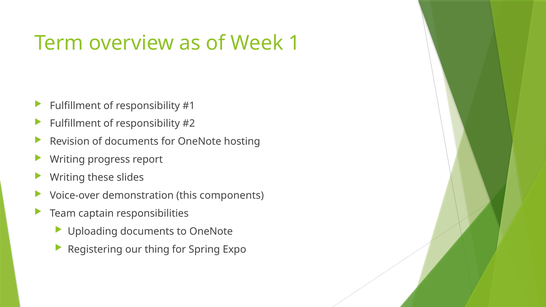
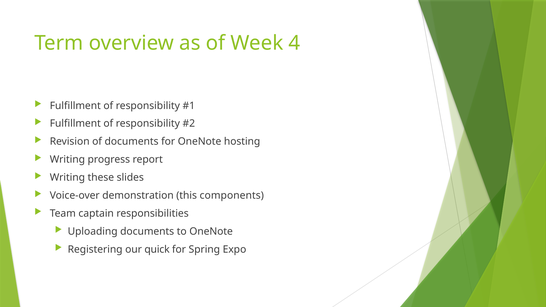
1: 1 -> 4 (294, 43)
thing: thing -> quick (157, 249)
